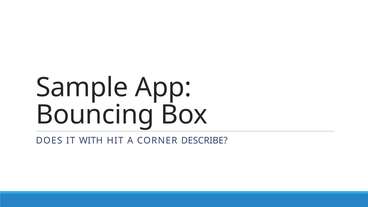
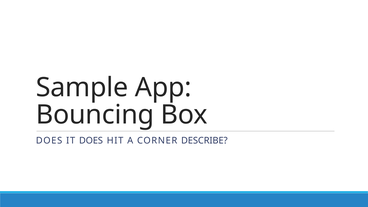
IT WITH: WITH -> DOES (91, 141)
